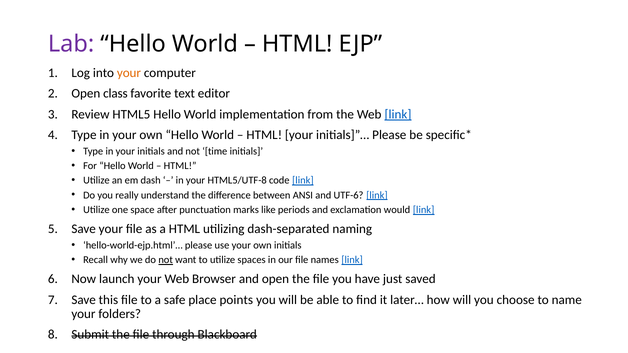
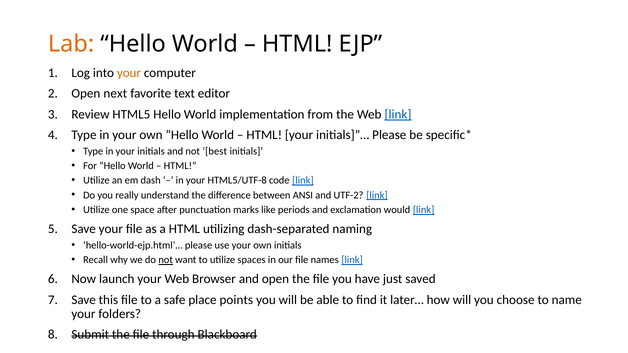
Lab colour: purple -> orange (71, 44)
class: class -> next (115, 94)
time: time -> best (215, 151)
UTF-6: UTF-6 -> UTF-2 (349, 195)
